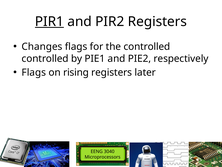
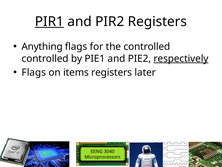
Changes: Changes -> Anything (42, 47)
respectively underline: none -> present (181, 58)
rising: rising -> items (76, 72)
